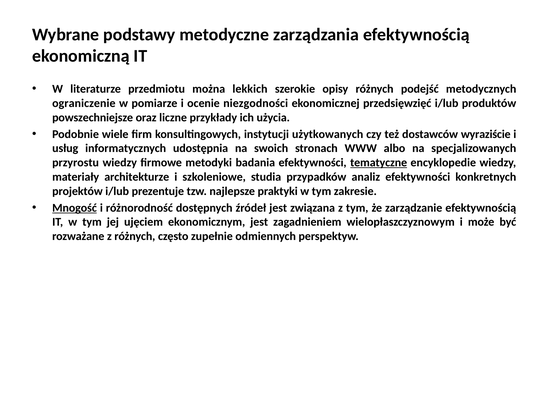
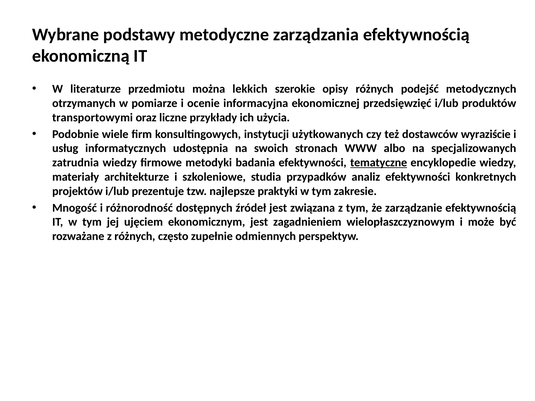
ograniczenie: ograniczenie -> otrzymanych (84, 103)
niezgodności: niezgodności -> informacyjna (256, 103)
powszechniejsze: powszechniejsze -> transportowymi (93, 118)
przyrostu: przyrostu -> zatrudnia (76, 163)
Mnogość underline: present -> none (74, 208)
